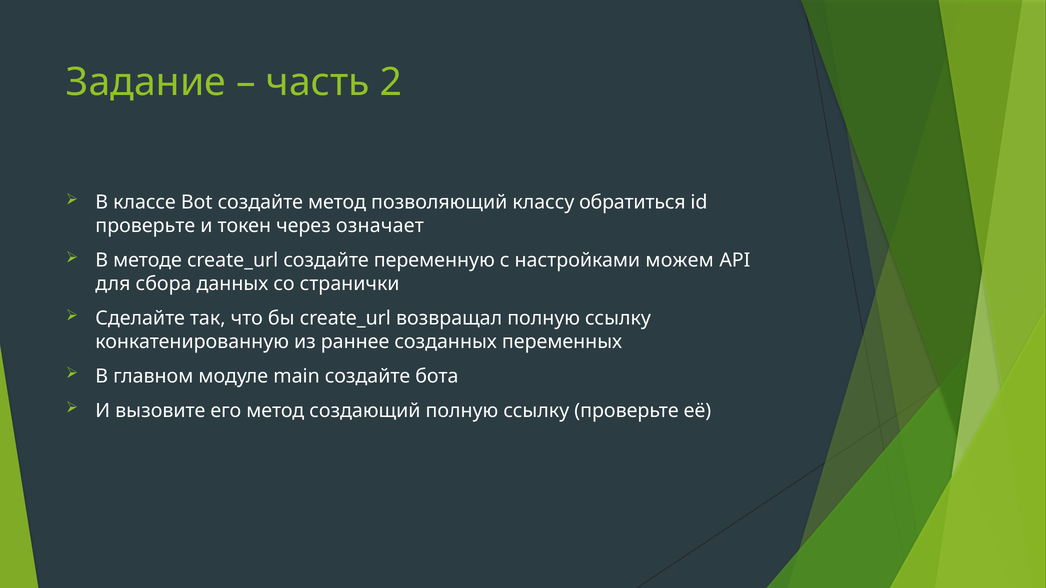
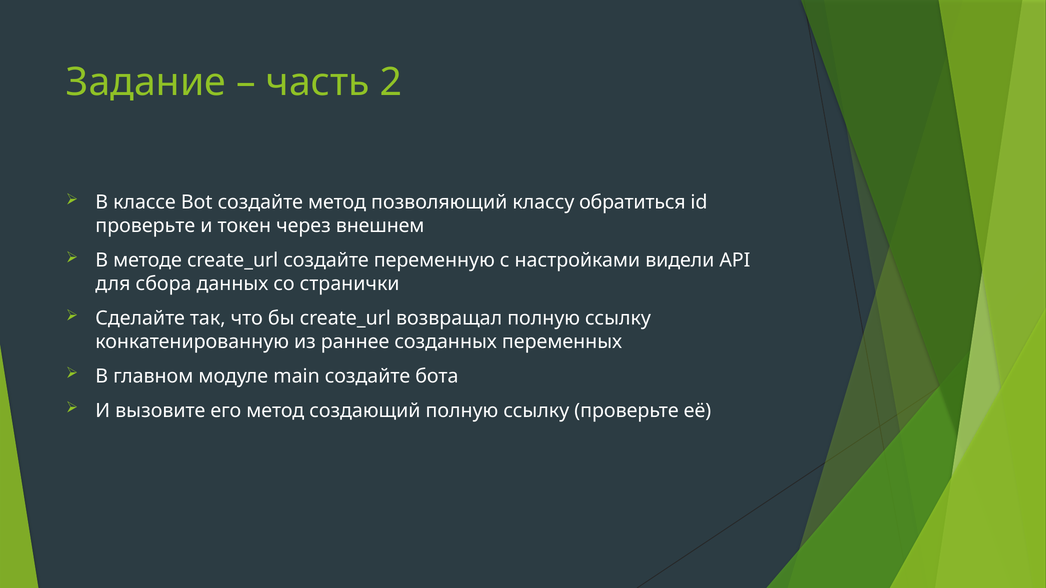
означает: означает -> внешнем (380, 226)
можем: можем -> видели (680, 260)
